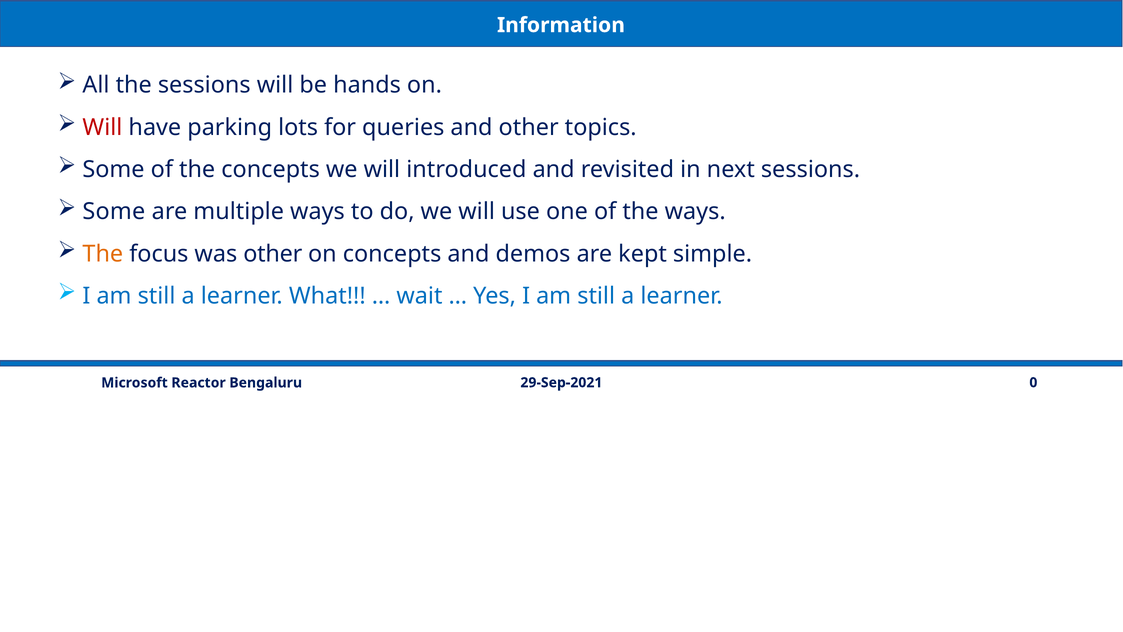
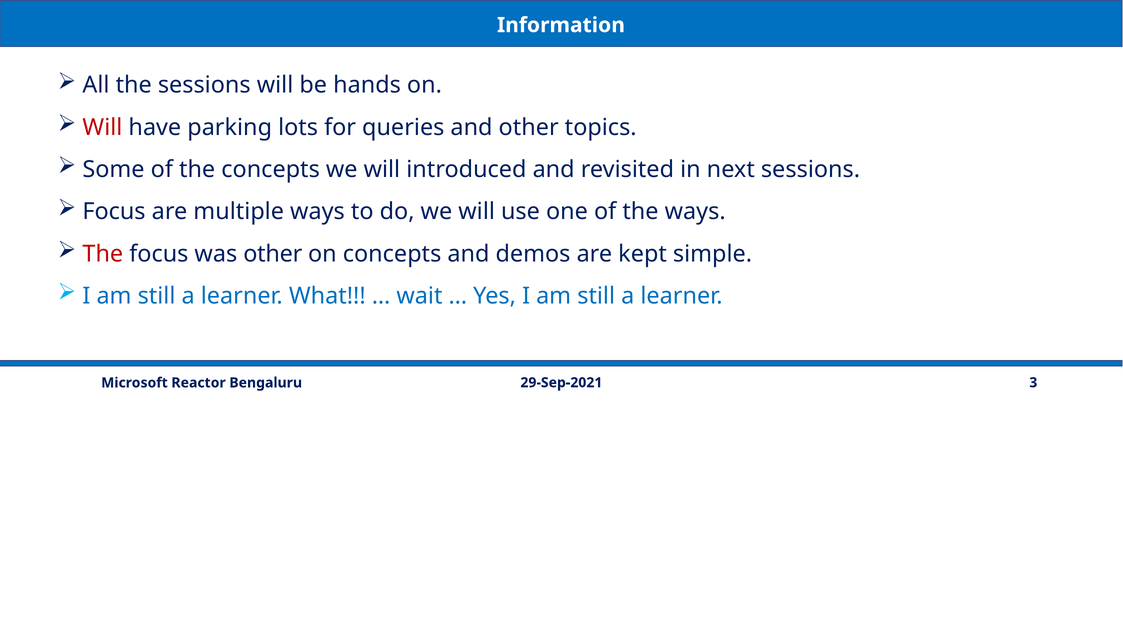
Some: Some -> Focus (114, 212)
The colour: orange -> red (103, 254)
0: 0 -> 3 (1033, 382)
